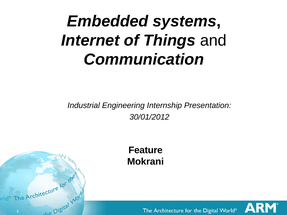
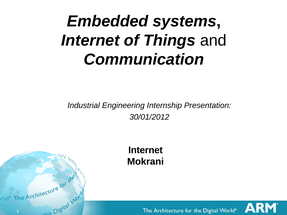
Feature: Feature -> Internet (146, 150)
